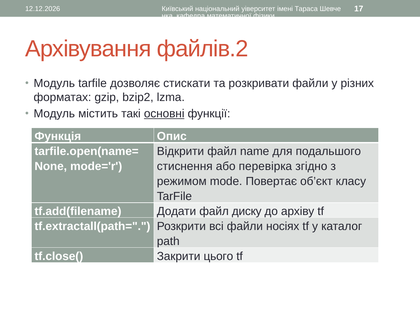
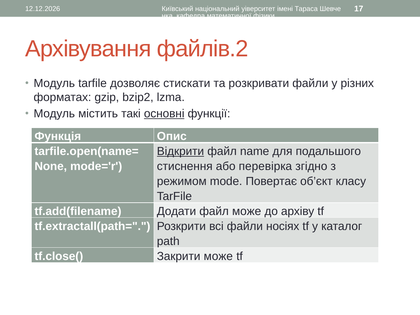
Відкрити underline: none -> present (180, 151)
файл диску: диску -> може (247, 211)
Закрити цього: цього -> може (218, 256)
